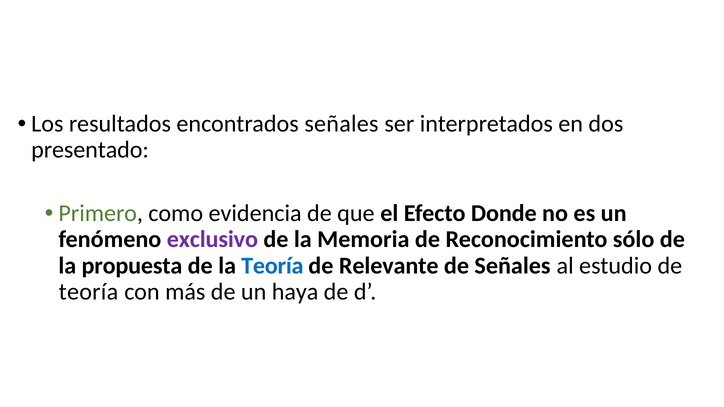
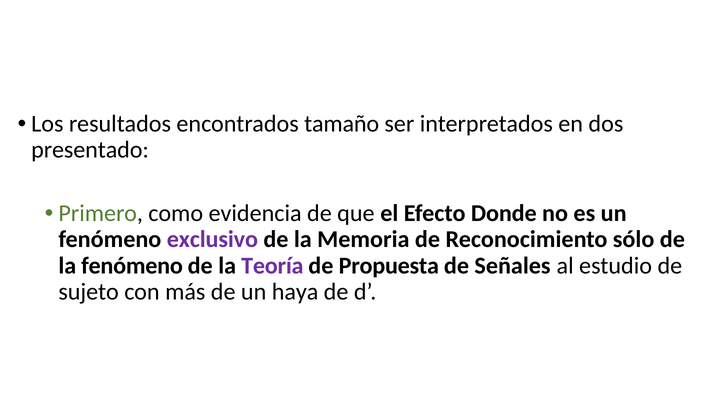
encontrados señales: señales -> tamaño (342, 124)
la propuesta: propuesta -> fenómeno (132, 266)
Teoría colour: blue -> purple (272, 266)
Relevante: Relevante -> Propuesta (389, 266)
teoría: teoría -> sujeto (89, 292)
